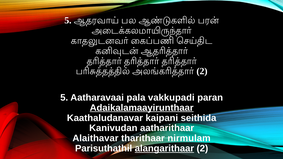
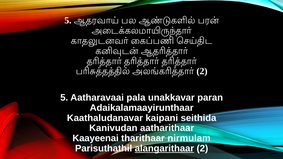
vakkupadi: vakkupadi -> unakkavar (171, 98)
Adaikalamaayirunthaar underline: present -> none (142, 108)
Alaithavar: Alaithavar -> Kaayeenai (96, 138)
